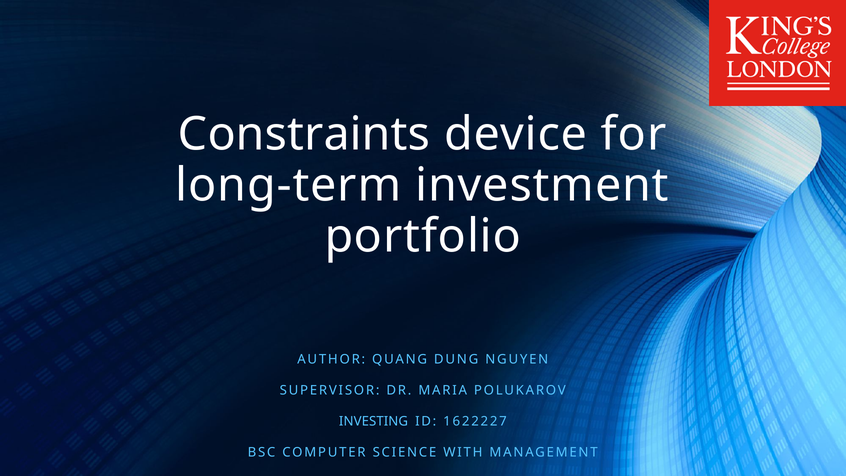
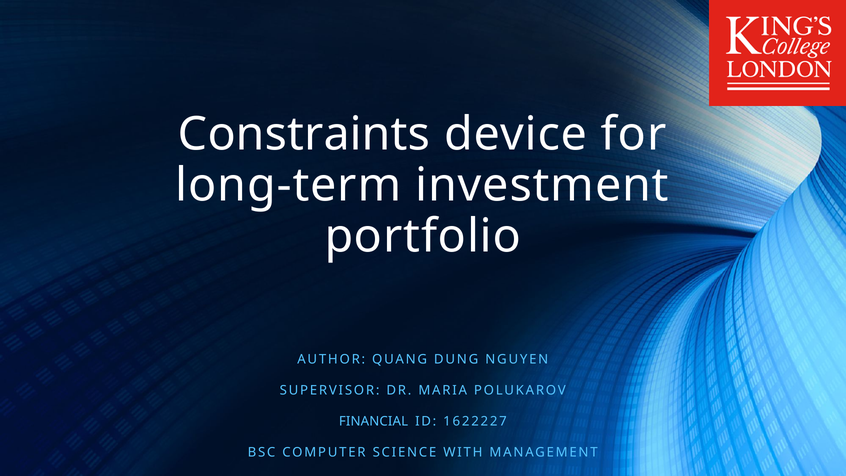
INVESTING: INVESTING -> FINANCIAL (374, 421)
